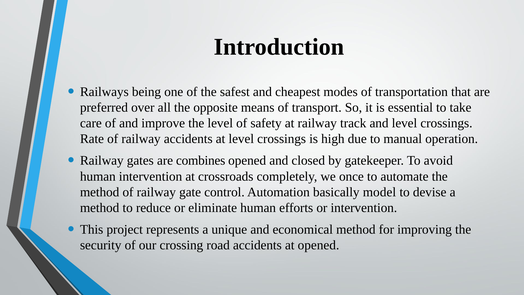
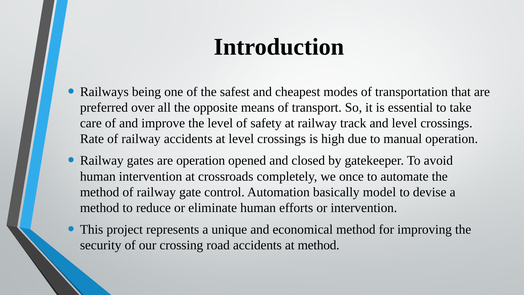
are combines: combines -> operation (201, 160)
at opened: opened -> method (319, 245)
